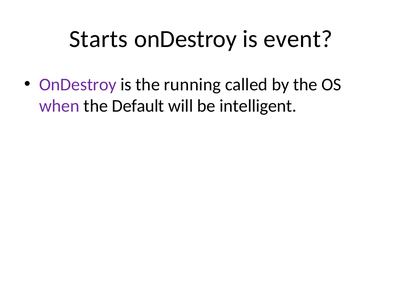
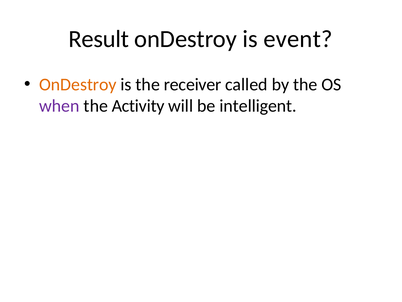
Starts: Starts -> Result (99, 39)
OnDestroy colour: purple -> orange (78, 84)
running: running -> receiver (193, 84)
Default: Default -> Activity (138, 106)
